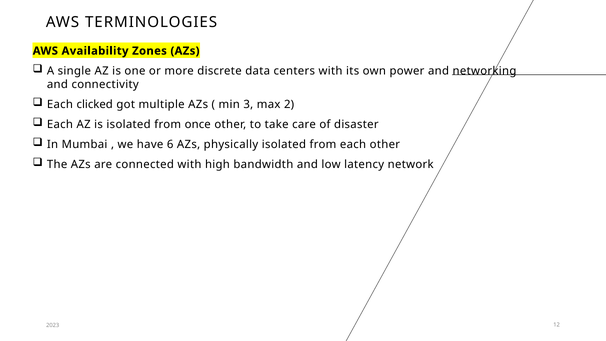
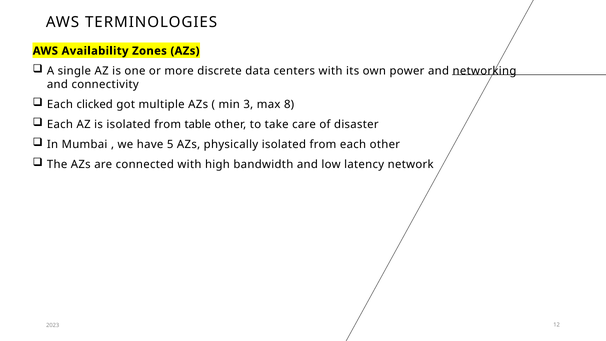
2: 2 -> 8 (289, 104)
once: once -> table (198, 124)
6: 6 -> 5 (170, 144)
